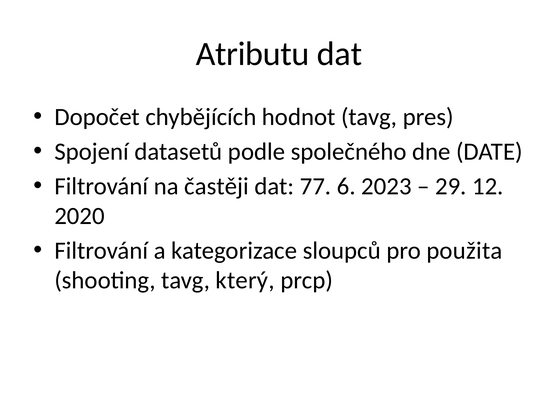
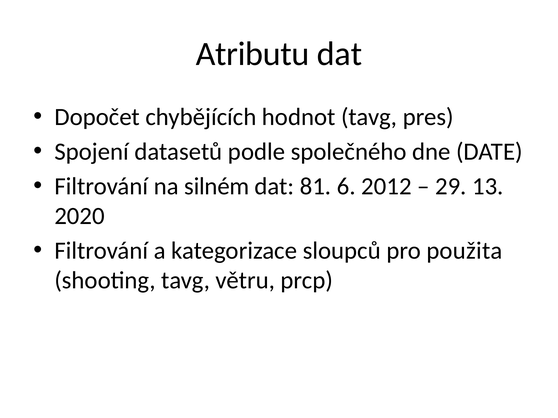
častěji: častěji -> silném (217, 187)
77: 77 -> 81 (316, 187)
2023: 2023 -> 2012 (386, 187)
12: 12 -> 13 (488, 187)
který: který -> větru (245, 281)
